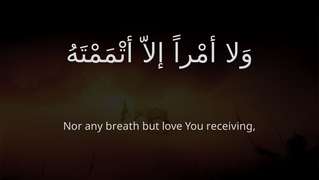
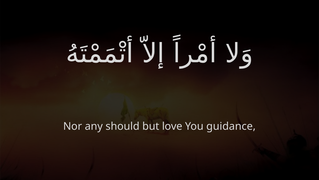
breath: breath -> should (123, 126)
receiving: receiving -> guidance (231, 126)
